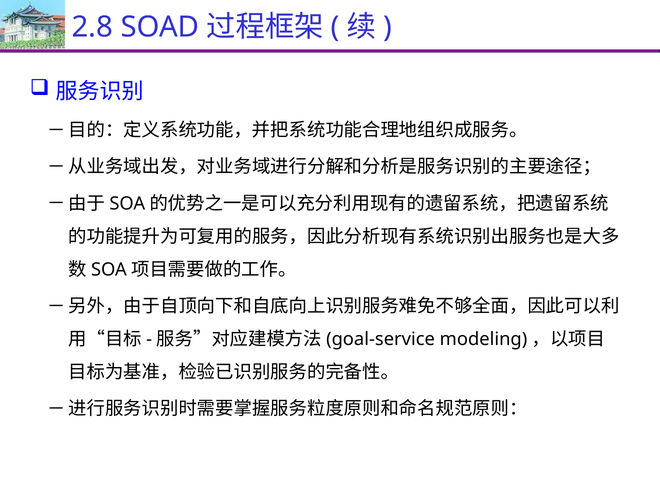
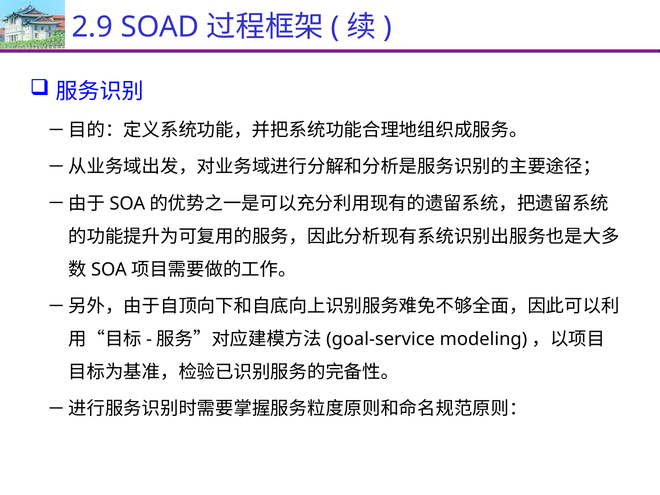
2.8: 2.8 -> 2.9 (92, 27)
